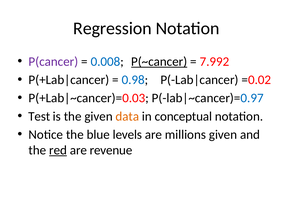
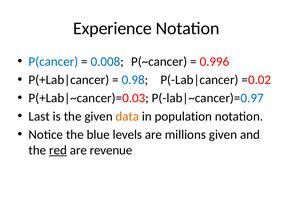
Regression: Regression -> Experience (112, 28)
P(cancer colour: purple -> blue (53, 61)
P(~cancer underline: present -> none (159, 61)
7.992: 7.992 -> 0.996 (215, 61)
Test: Test -> Last (39, 116)
conceptual: conceptual -> population (183, 116)
